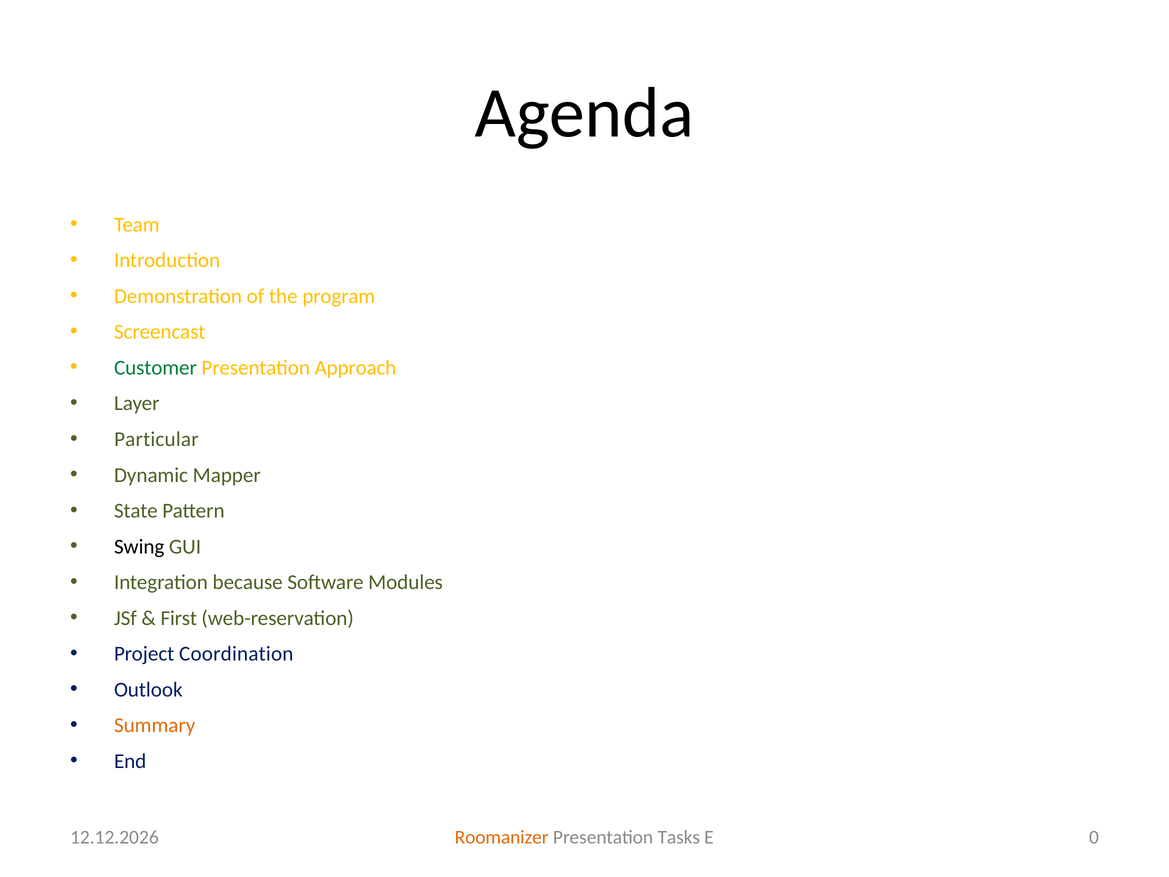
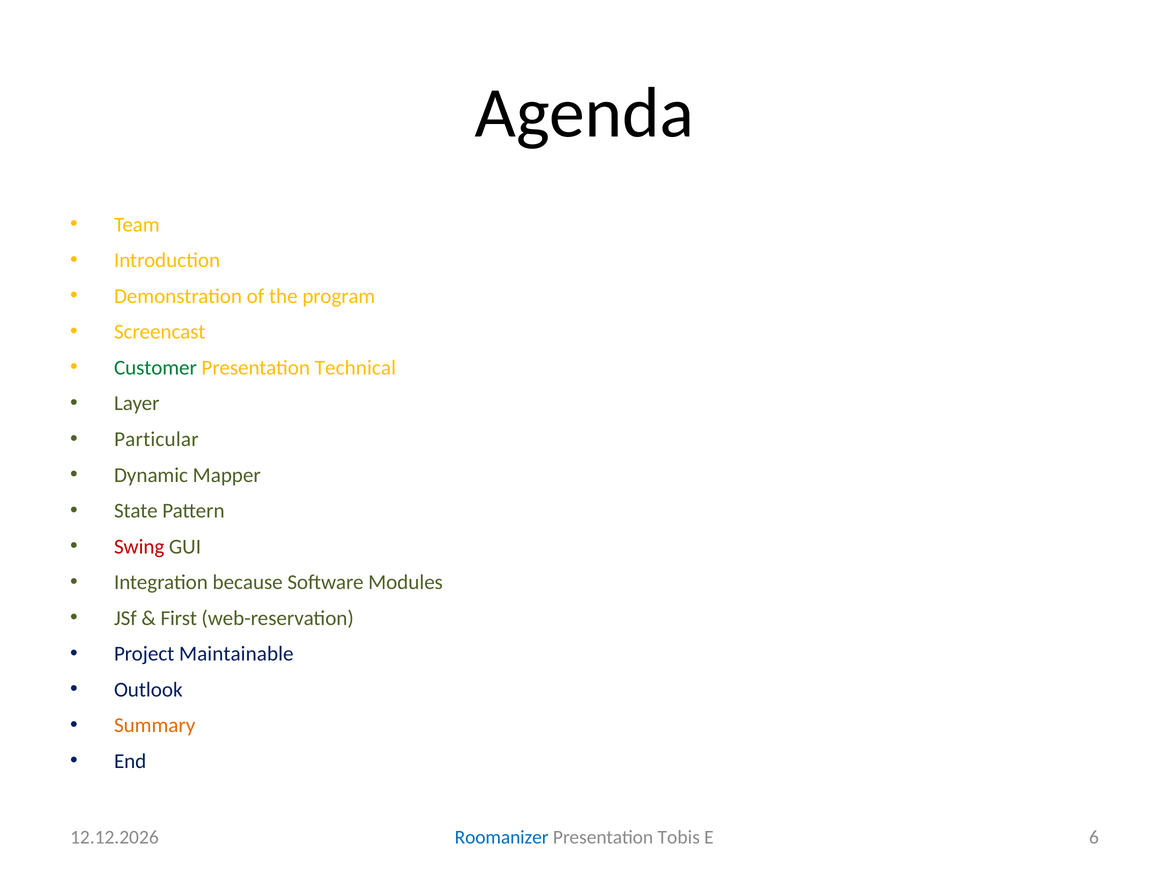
Approach: Approach -> Technical (355, 368)
Swing colour: black -> red (139, 546)
Coordination: Coordination -> Maintainable (236, 654)
Roomanizer colour: orange -> blue (502, 837)
Tasks: Tasks -> Tobis (679, 837)
0: 0 -> 6 (1094, 837)
